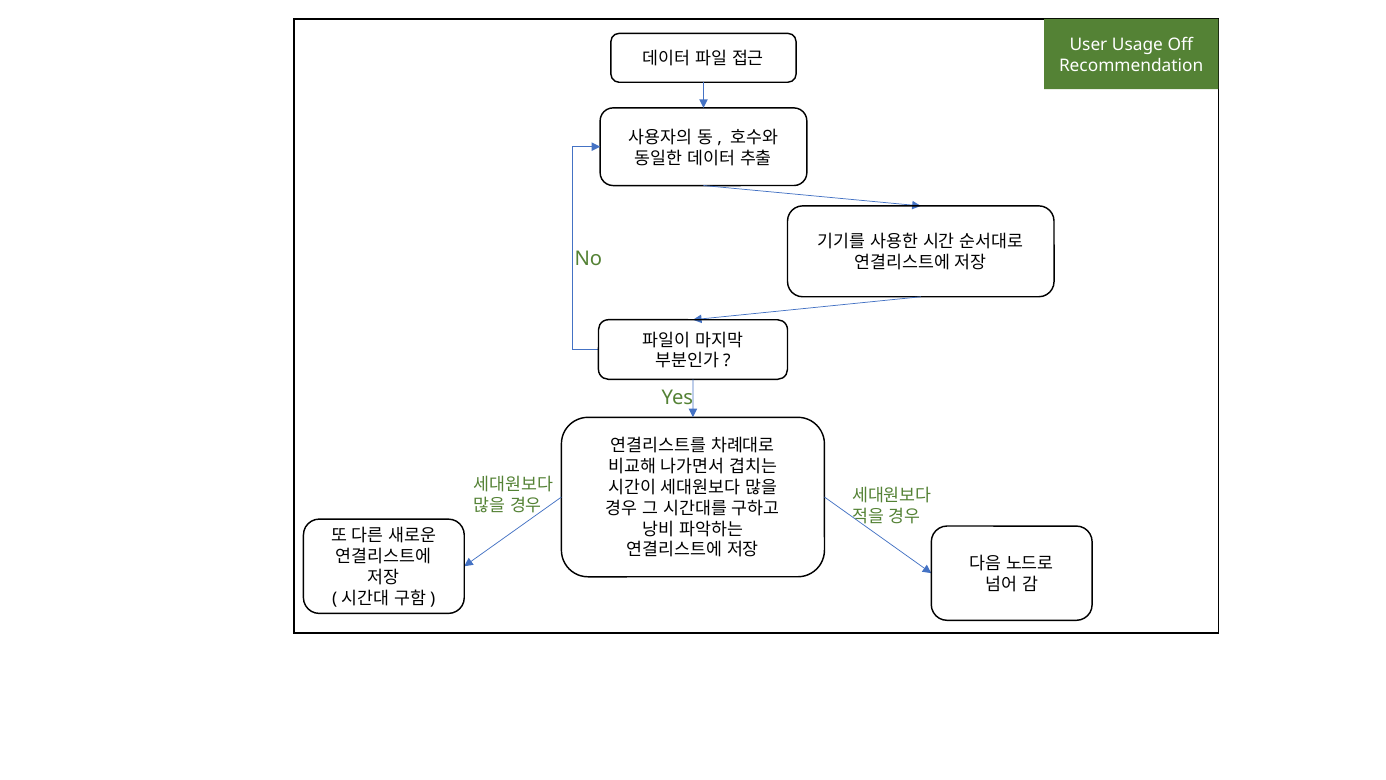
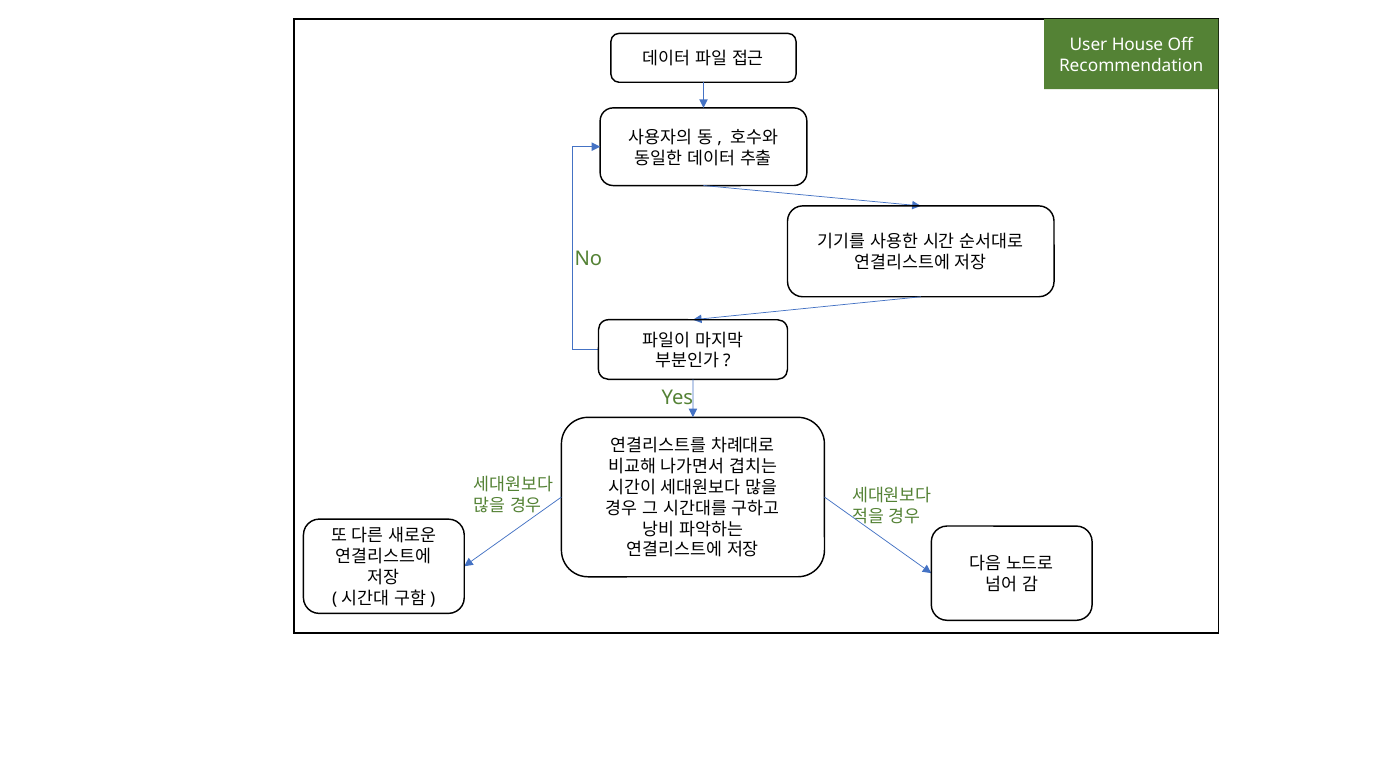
Usage: Usage -> House (1137, 45)
